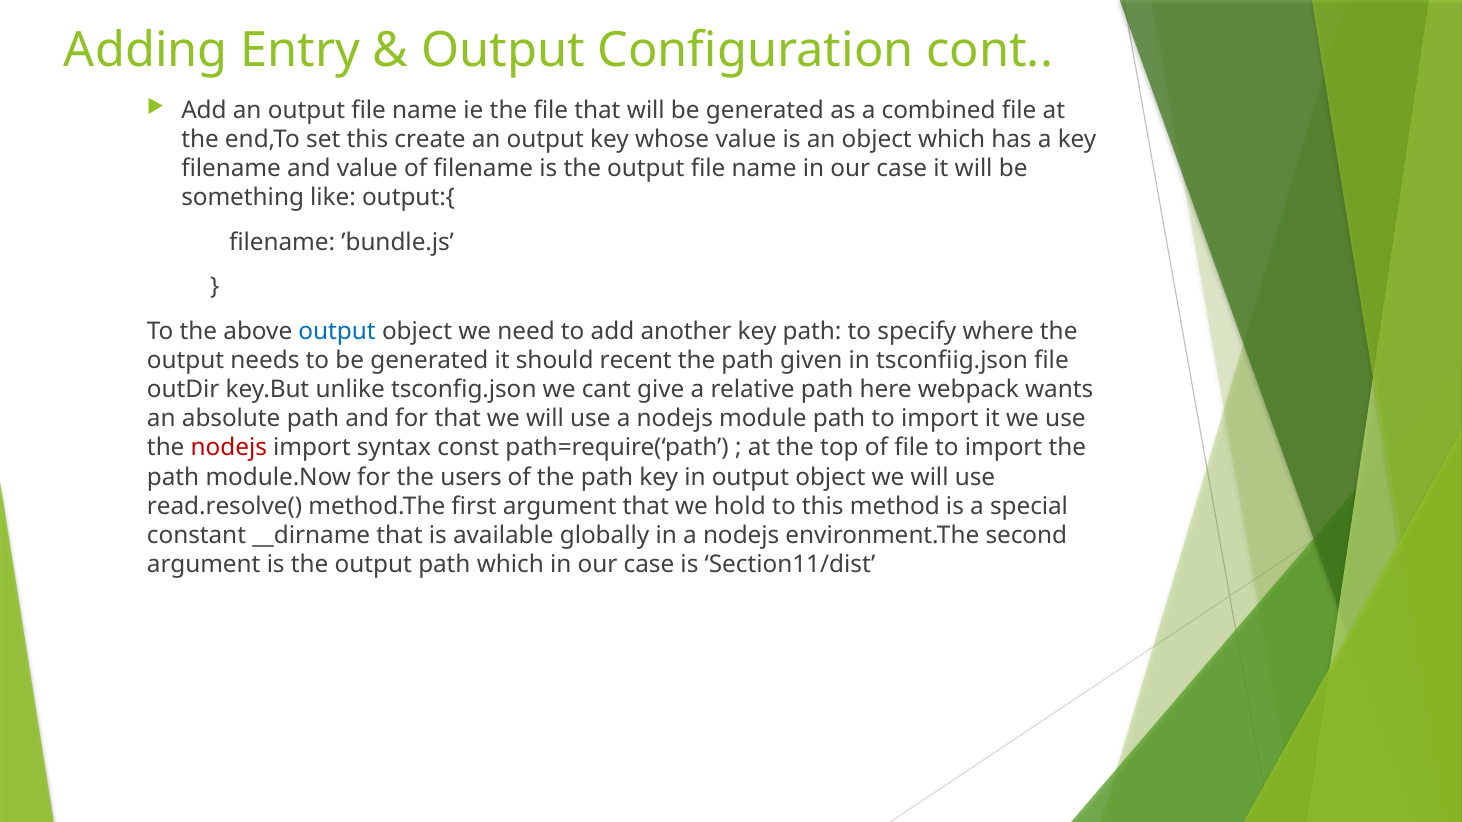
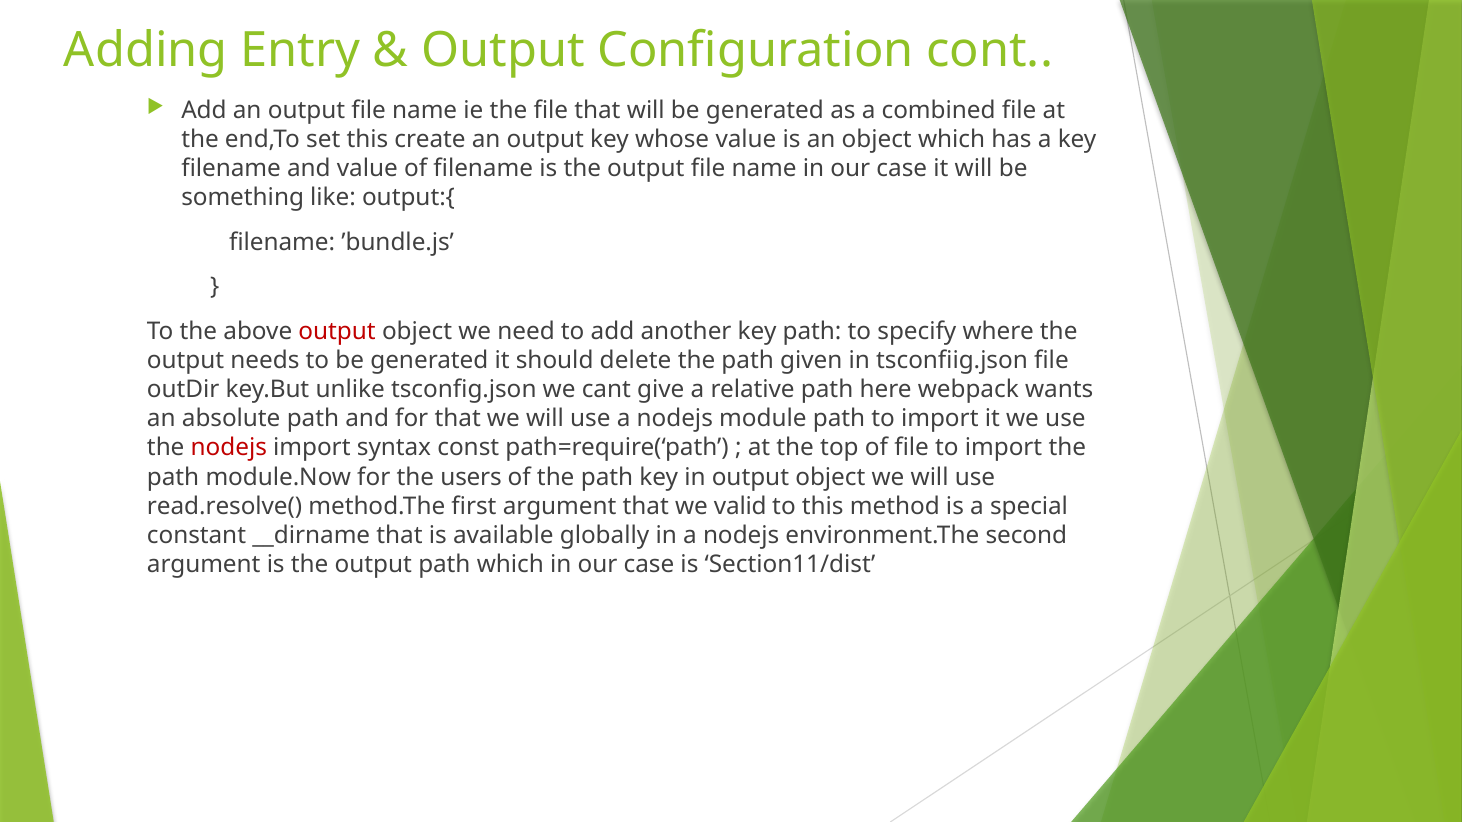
output colour: blue -> red (337, 331)
recent: recent -> delete (636, 360)
hold: hold -> valid (740, 506)
